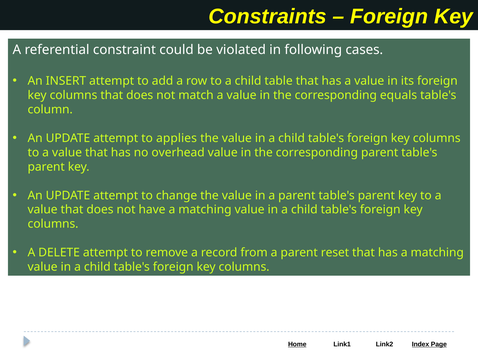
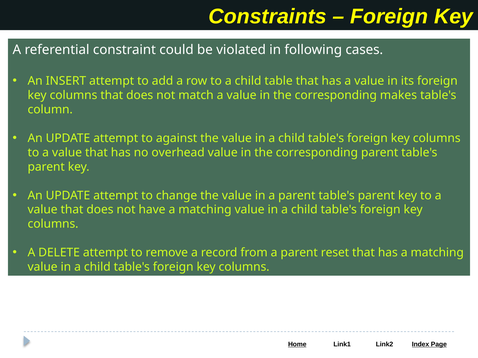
equals: equals -> makes (398, 95)
applies: applies -> against (177, 138)
